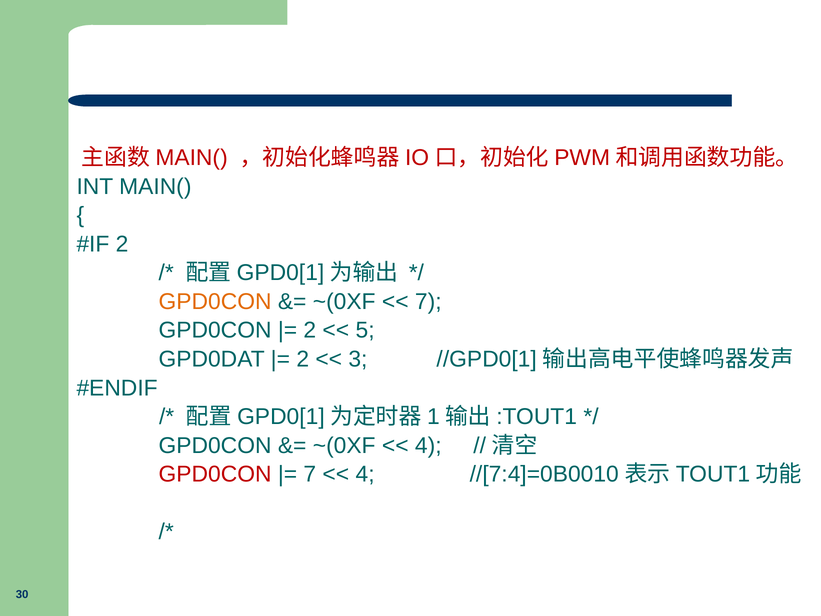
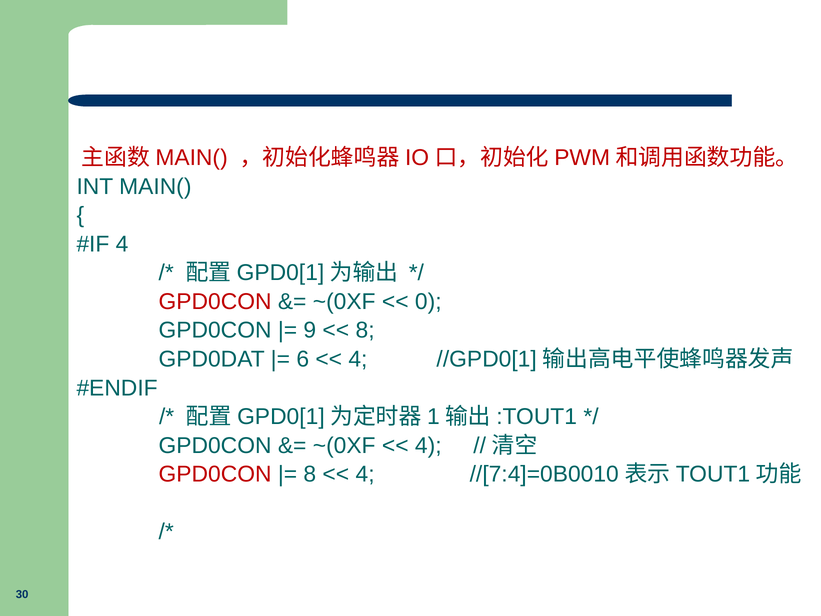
2: 2 -> 4 (122, 244)
GPD0CON colour: orange -> red (215, 302)
7: 7 -> 0 (428, 302)
2: 2 -> 9 (310, 330)
5: 5 -> 8 (365, 330)
2: 2 -> 6 (303, 359)
3: 3 -> 4 (358, 359)
7: 7 -> 8 (310, 474)
